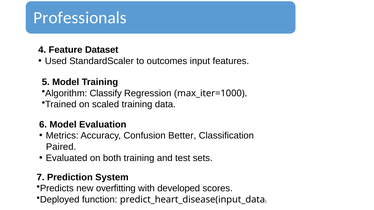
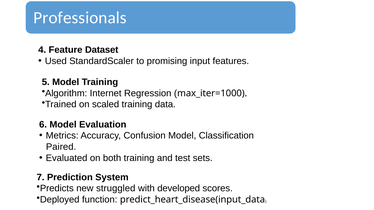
outcomes: outcomes -> promising (167, 61)
Classify: Classify -> Internet (106, 93)
Confusion Better: Better -> Model (182, 136)
overfitting: overfitting -> struggled (116, 189)
